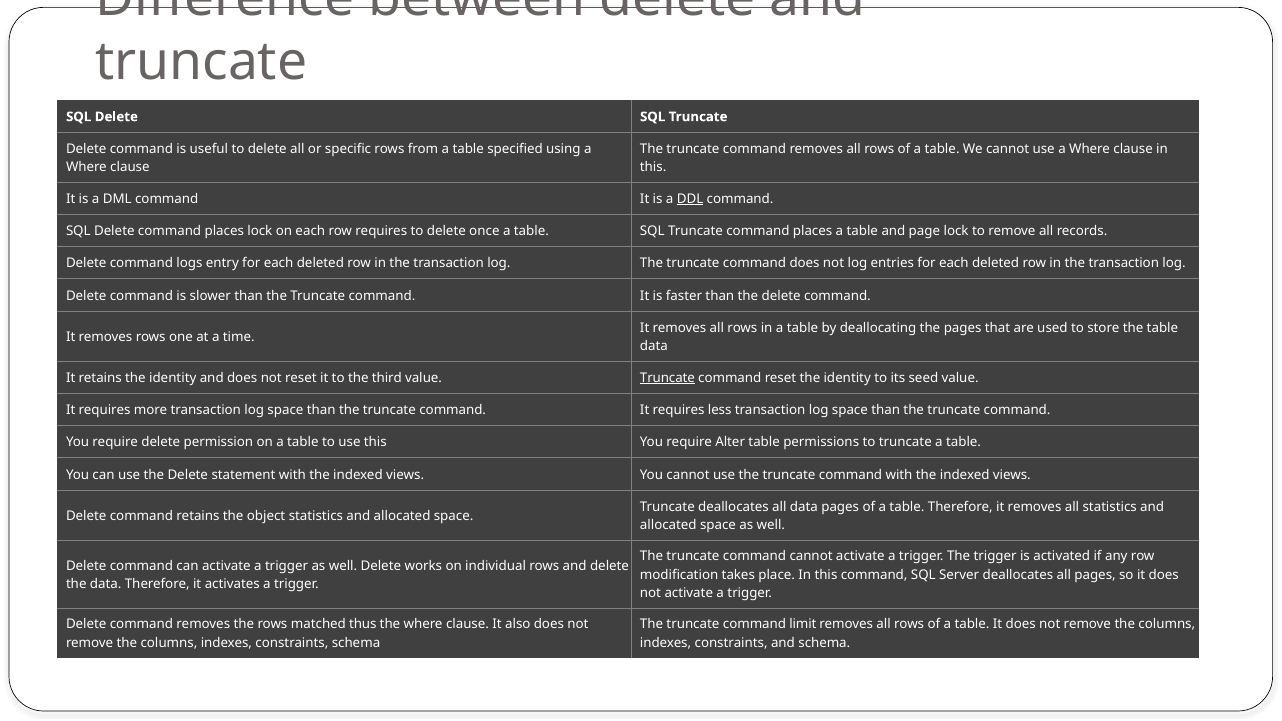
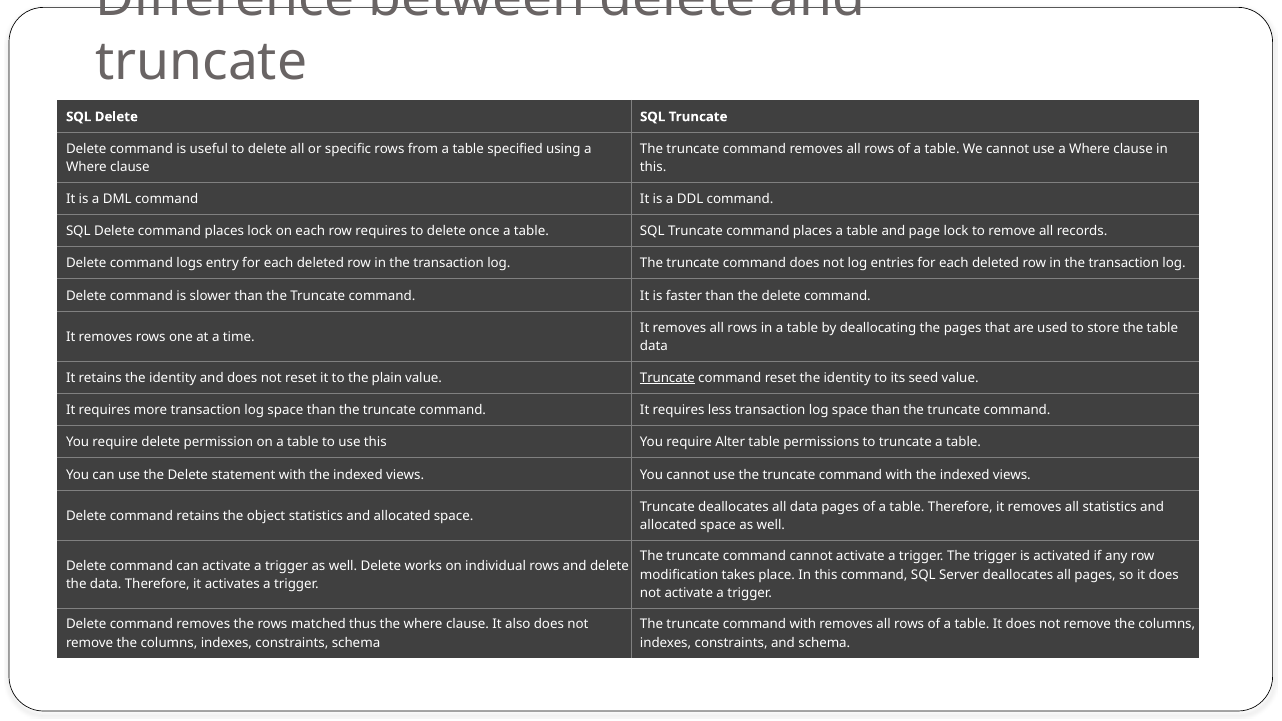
DDL underline: present -> none (690, 199)
third: third -> plain (387, 378)
limit: limit -> with (803, 625)
